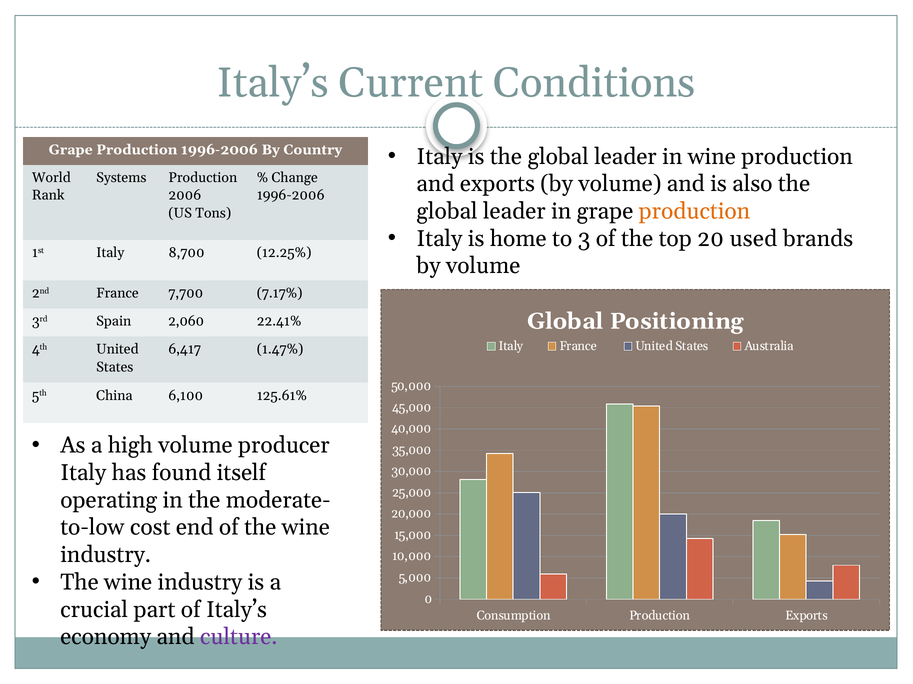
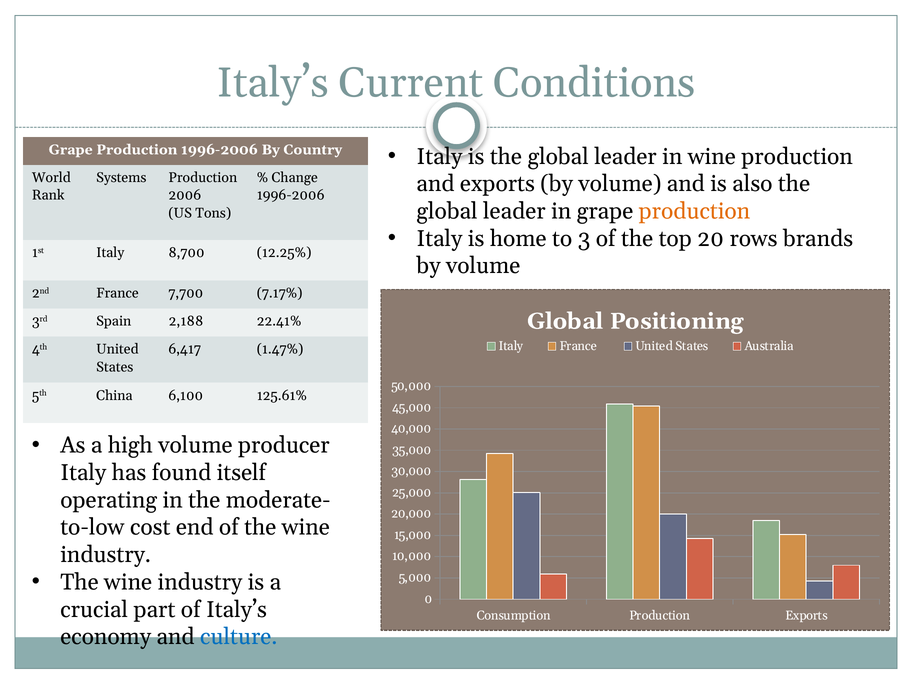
used: used -> rows (754, 239)
2,060: 2,060 -> 2,188 (186, 322)
culture colour: purple -> blue (239, 638)
